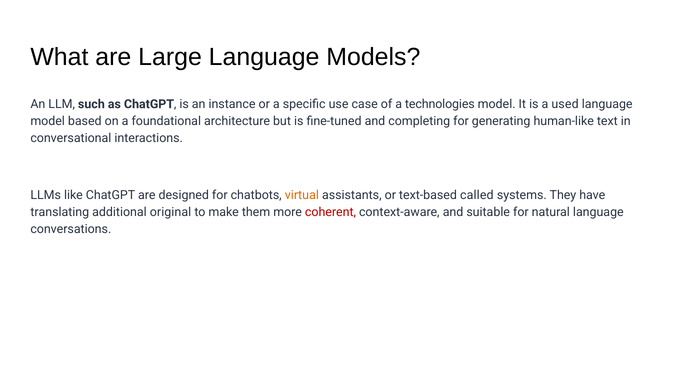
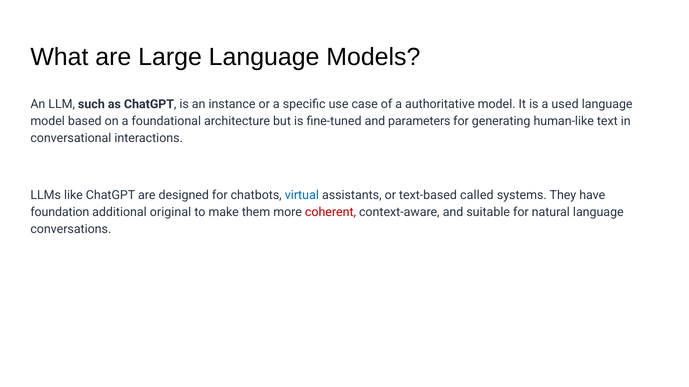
technologies: technologies -> authoritative (440, 104)
completing: completing -> parameters (419, 121)
virtual colour: orange -> blue (302, 196)
translating: translating -> foundation (60, 213)
